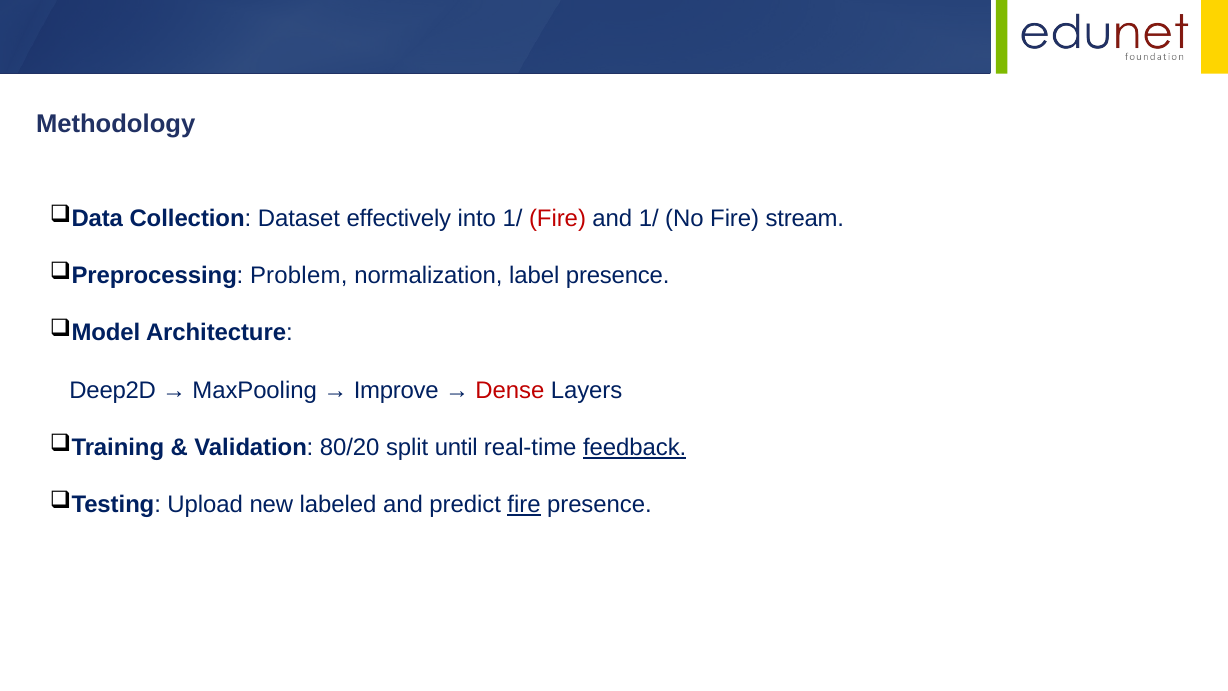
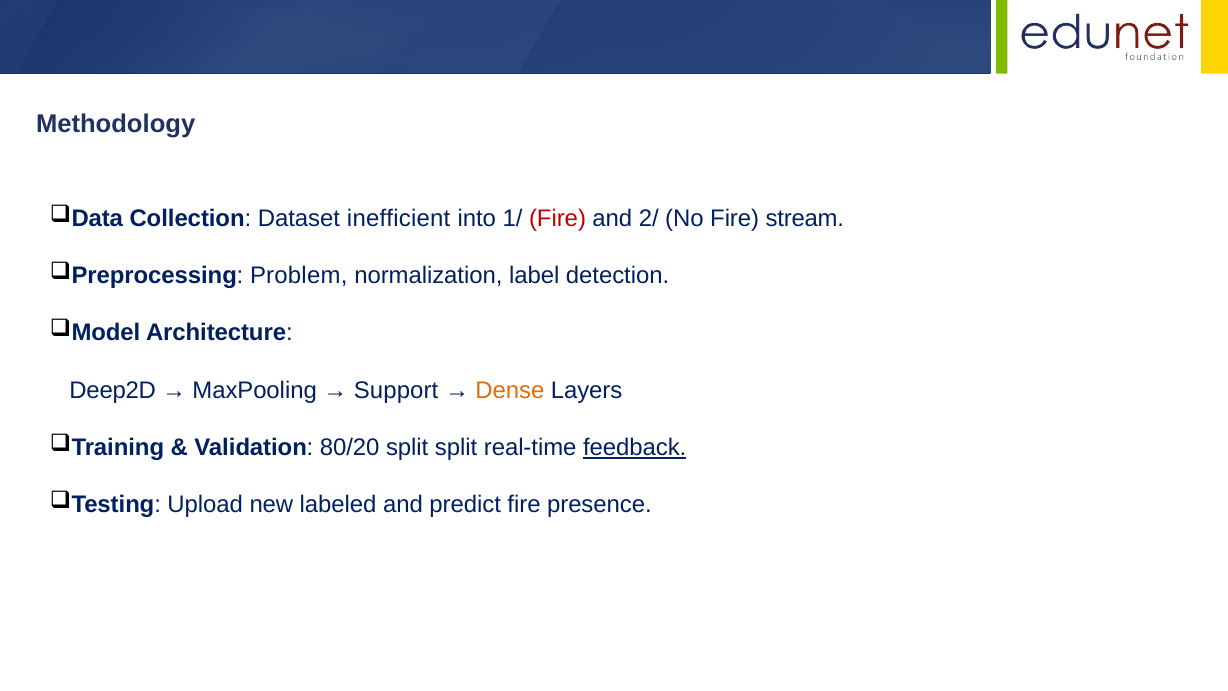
effectively: effectively -> inefficient (399, 218)
and 1/: 1/ -> 2/ (649, 218)
label presence: presence -> detection (618, 276)
Improve: Improve -> Support (396, 390)
Dense colour: red -> orange (510, 390)
split until: until -> split (456, 447)
fire underline: present -> none (524, 505)
